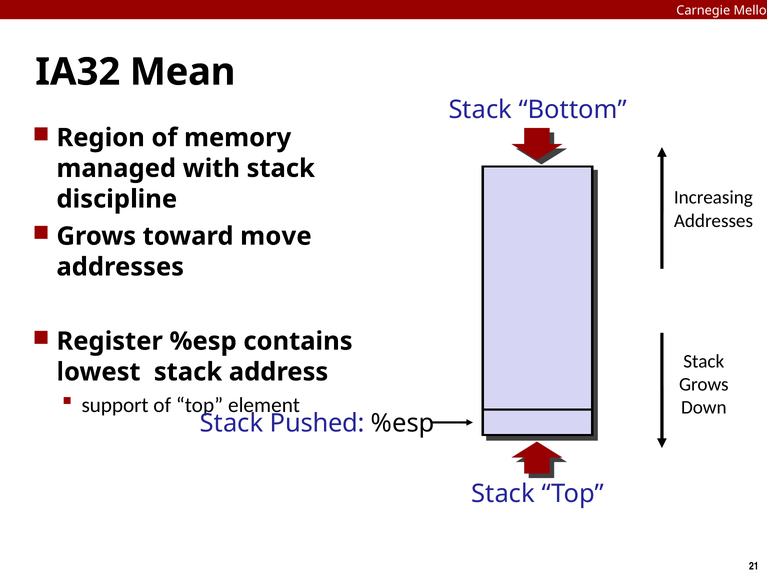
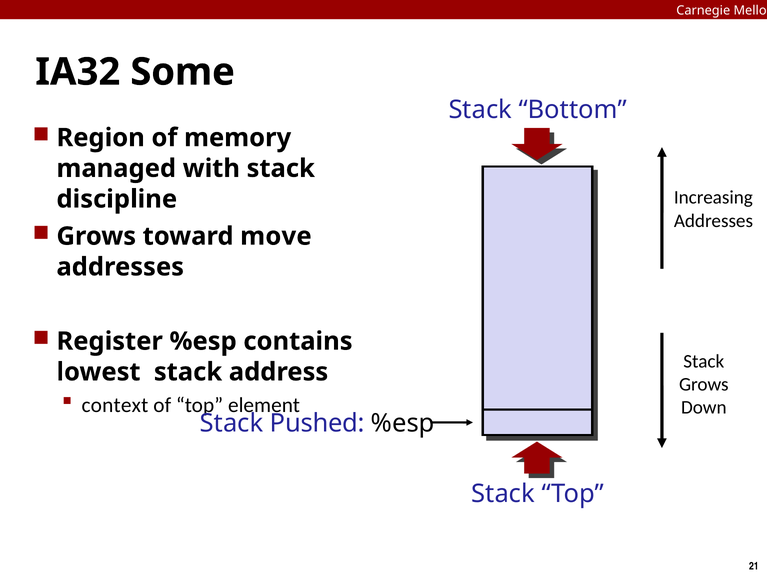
Mean: Mean -> Some (183, 72)
support: support -> context (115, 405)
